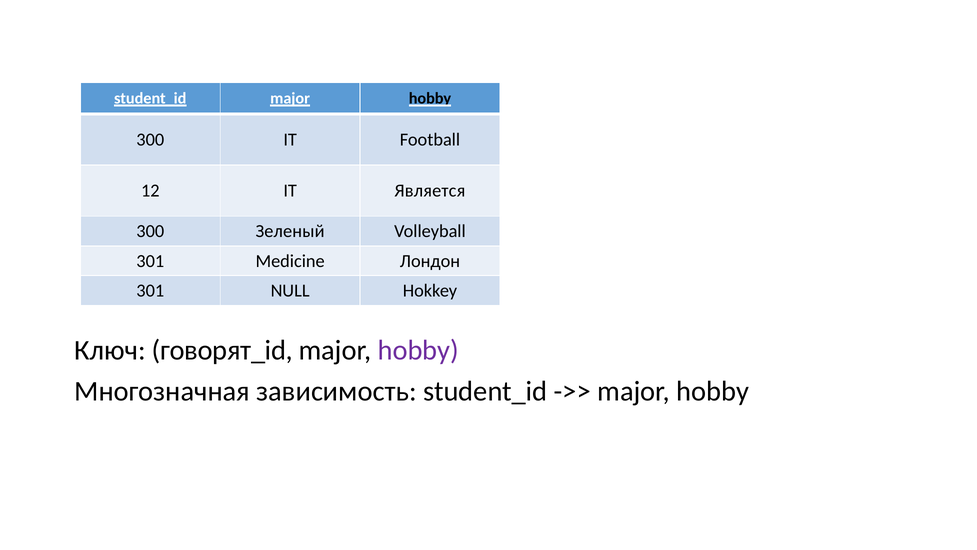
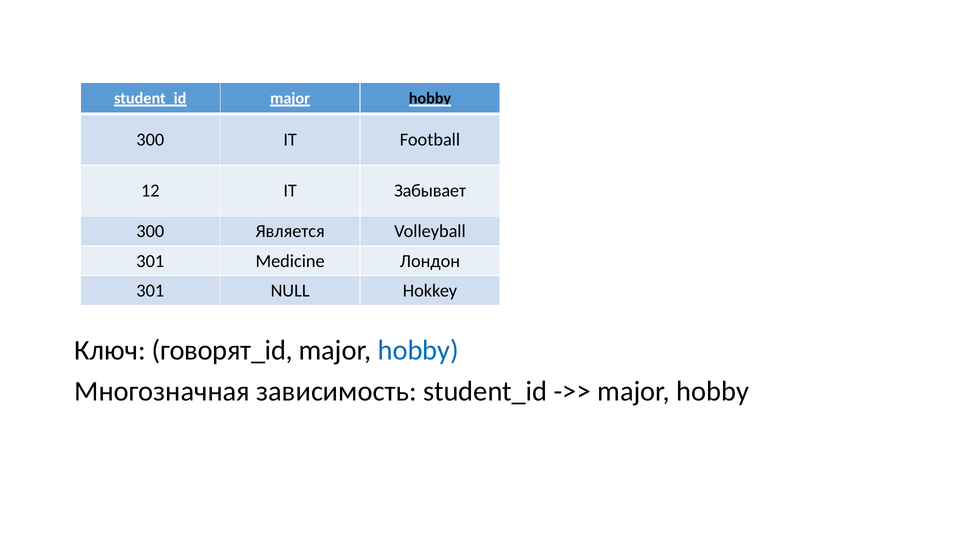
Является: Является -> Забывает (430, 191)
Зеленый: Зеленый -> Является (290, 231)
hobby colour: purple -> blue (418, 350)
